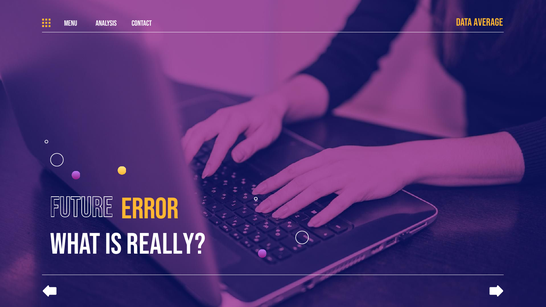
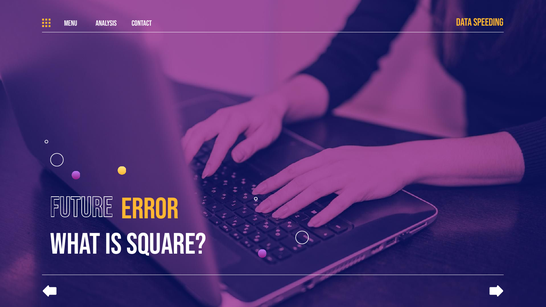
AVERAGE: AVERAGE -> SPEEDING (488, 22)
really: really -> square (166, 244)
